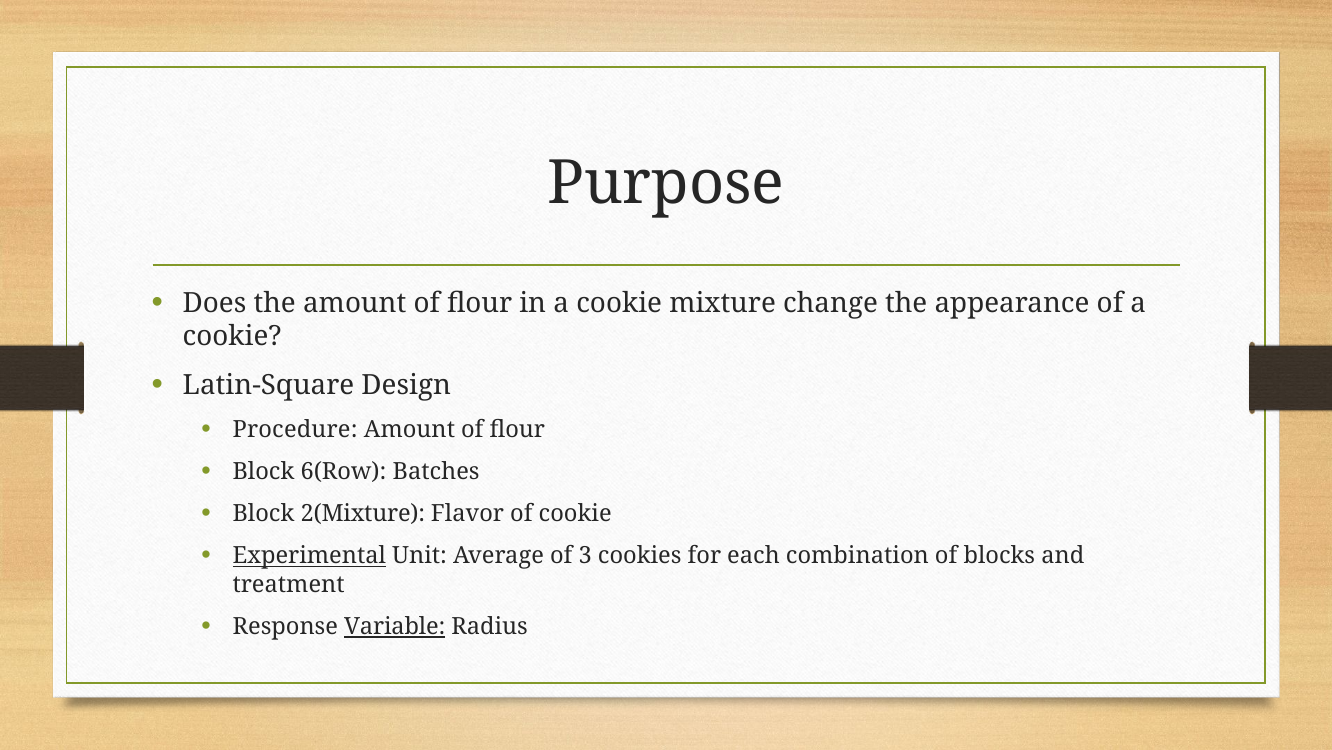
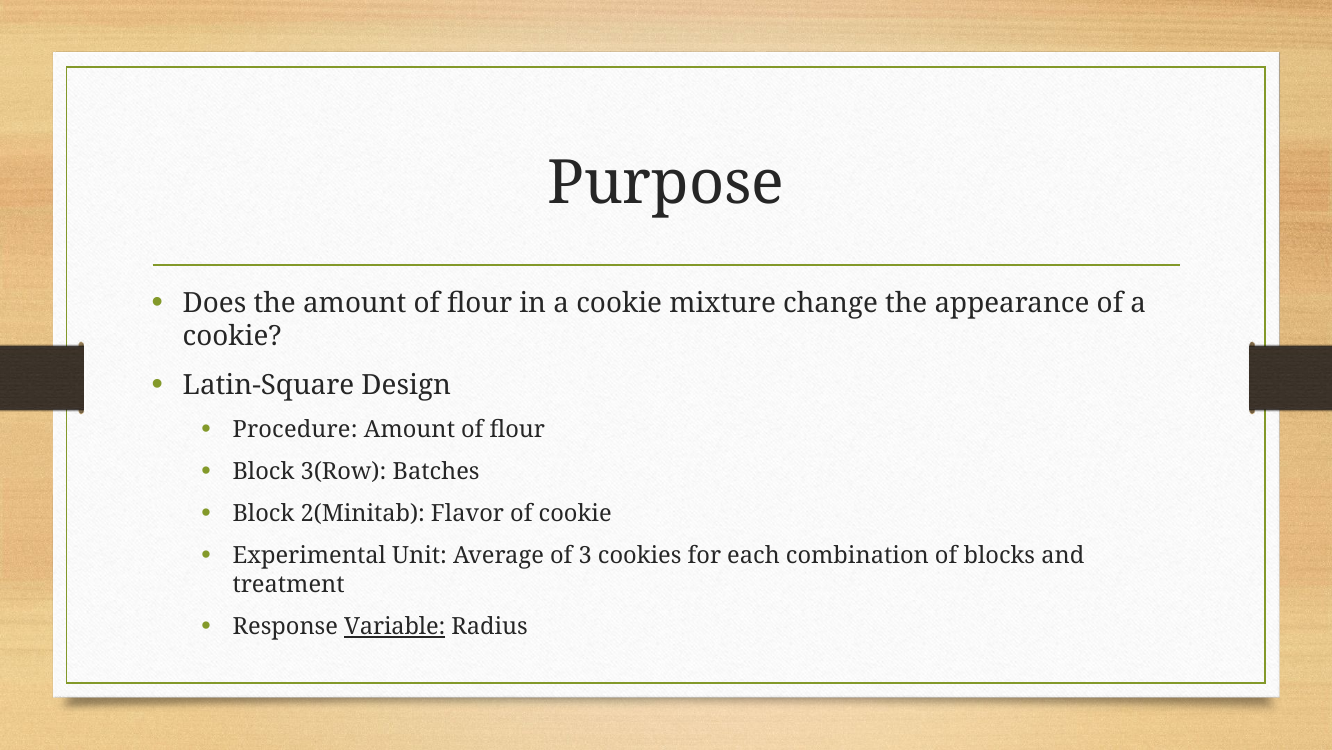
6(Row: 6(Row -> 3(Row (343, 471)
2(Mixture: 2(Mixture -> 2(Minitab (363, 513)
Experimental underline: present -> none (309, 556)
